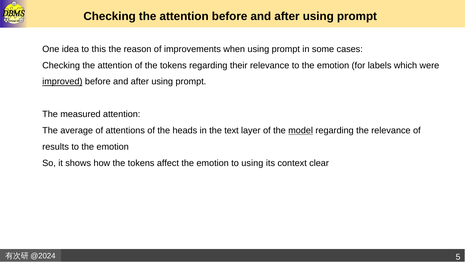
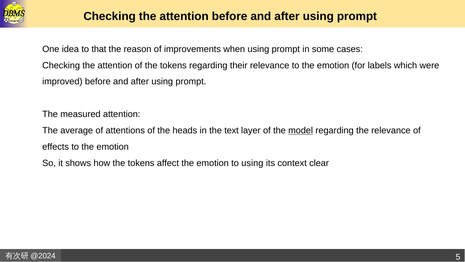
this: this -> that (99, 49)
improved underline: present -> none (62, 82)
results: results -> effects (56, 147)
